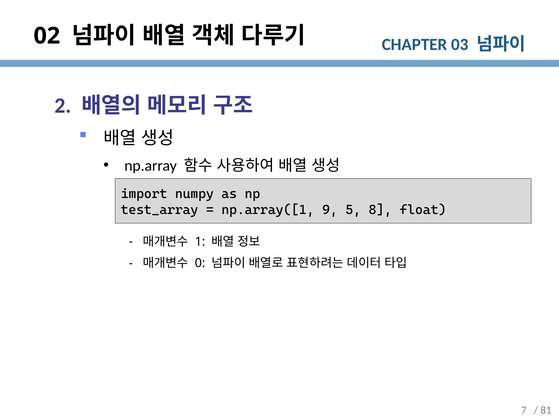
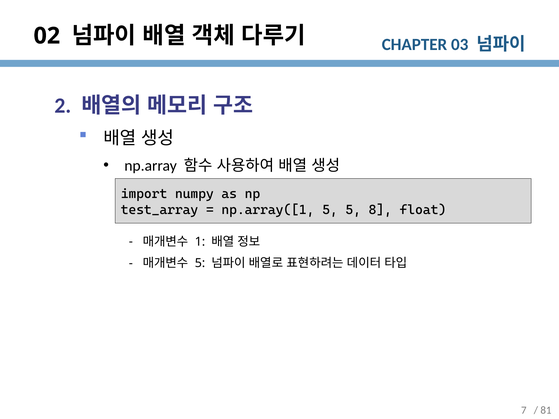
np.array([1 9: 9 -> 5 (330, 210)
0: 0 -> 5 (200, 263)
